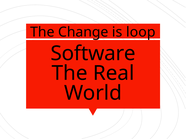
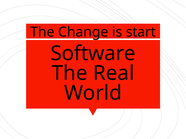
loop: loop -> start (141, 32)
